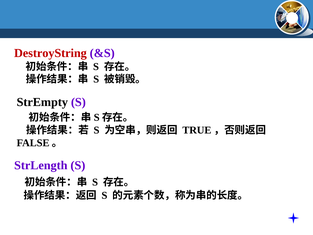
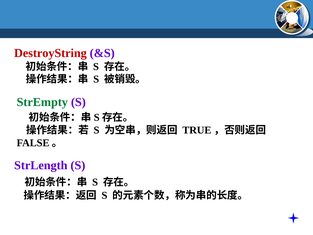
StrEmpty colour: black -> green (42, 102)
